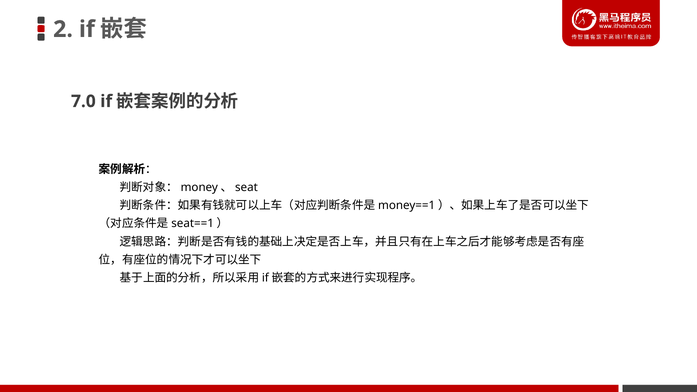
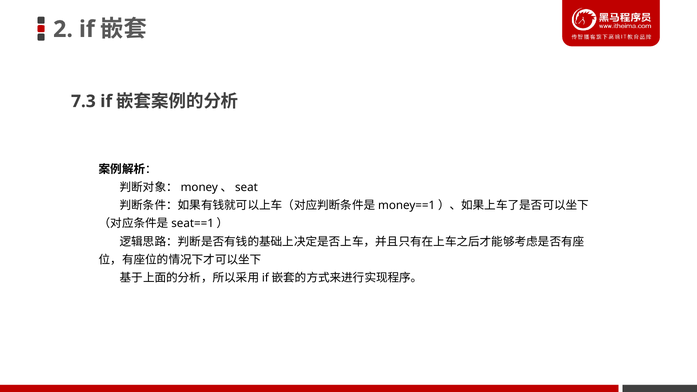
7.0: 7.0 -> 7.3 (83, 101)
